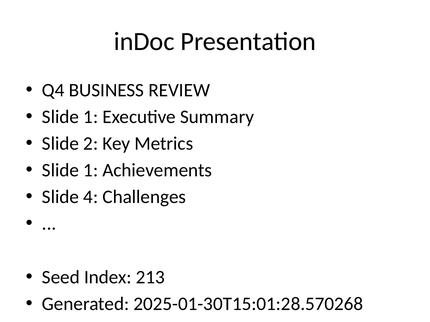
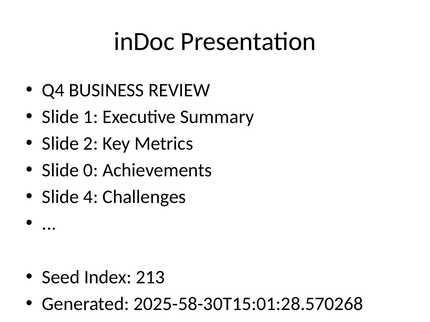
1: 1 -> 0 (91, 171)
2025-01-30T15:01:28.570268: 2025-01-30T15:01:28.570268 -> 2025-58-30T15:01:28.570268 (248, 304)
